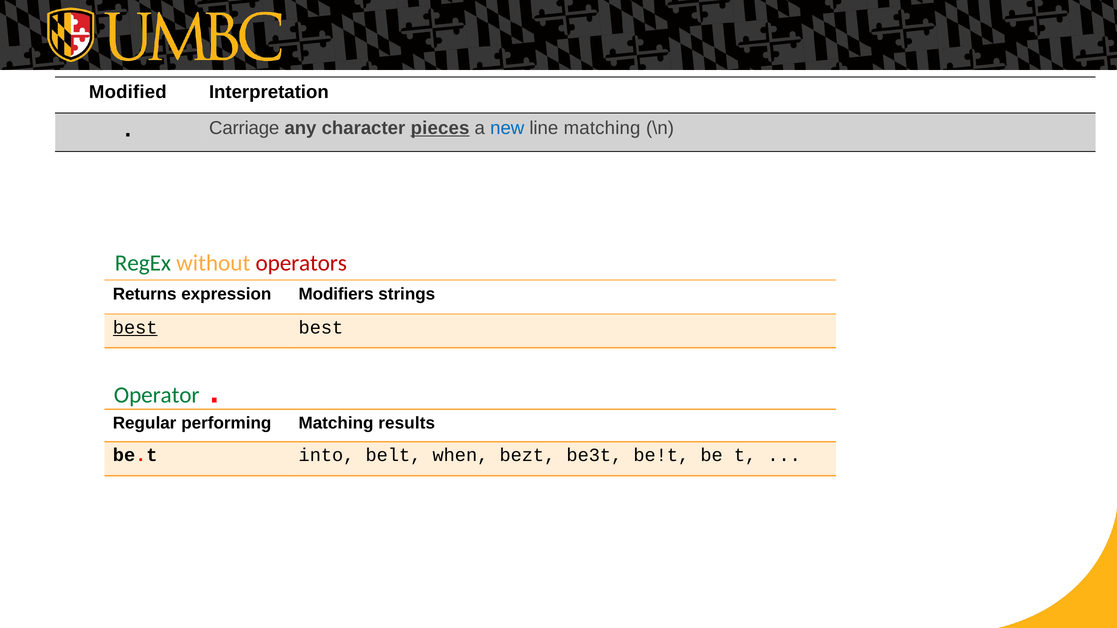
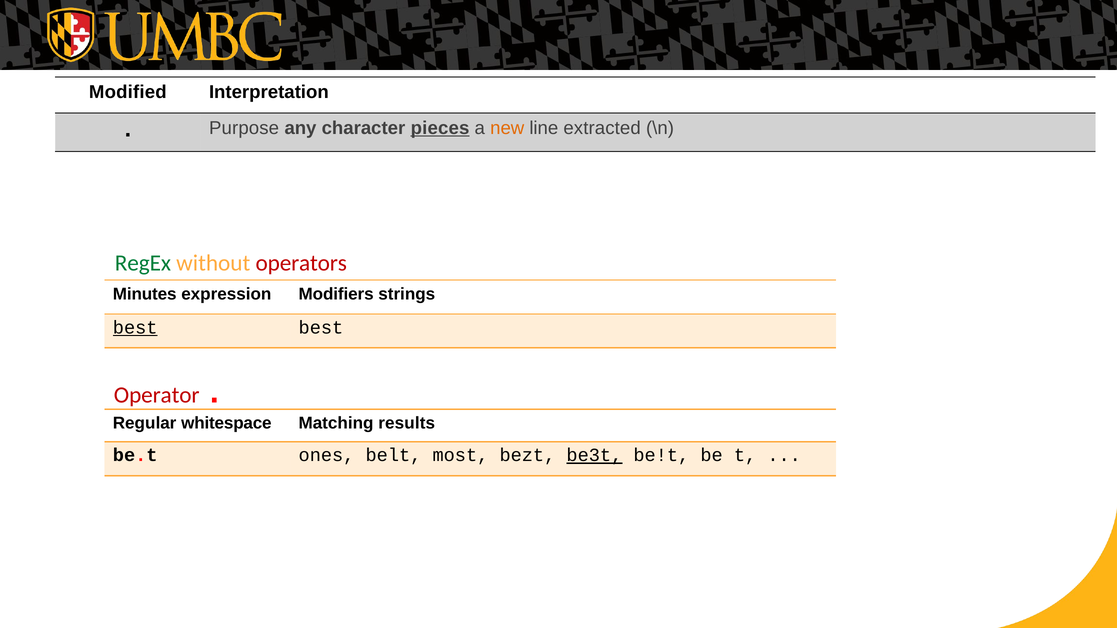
Carriage: Carriage -> Purpose (244, 128)
new colour: blue -> orange (507, 128)
line matching: matching -> extracted (602, 128)
Returns: Returns -> Minutes (145, 294)
Operator colour: green -> red (157, 395)
performing: performing -> whitespace (226, 423)
into: into -> ones (327, 455)
when: when -> most (460, 455)
be3t underline: none -> present (594, 455)
